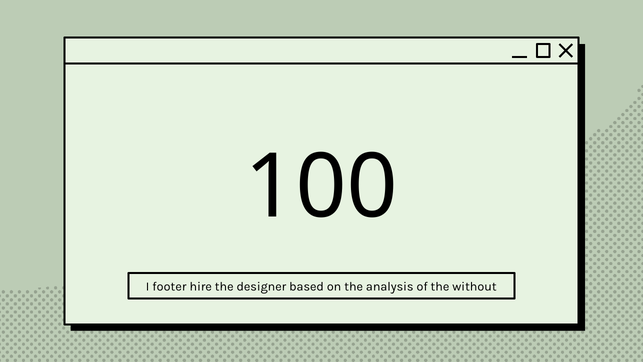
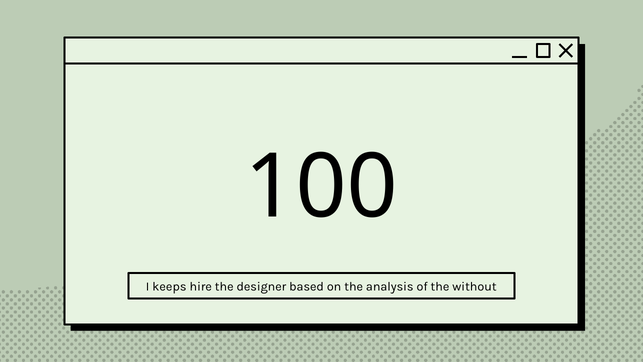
footer: footer -> keeps (169, 286)
